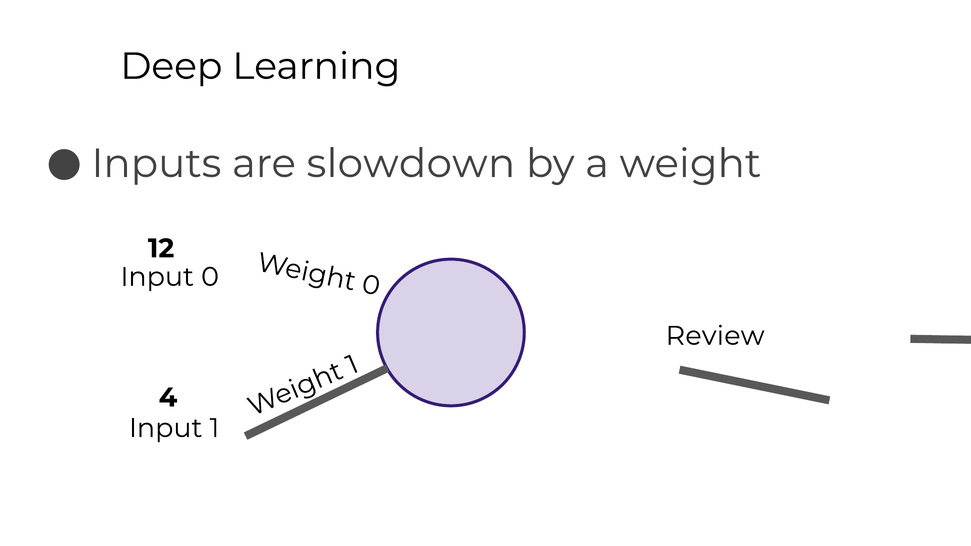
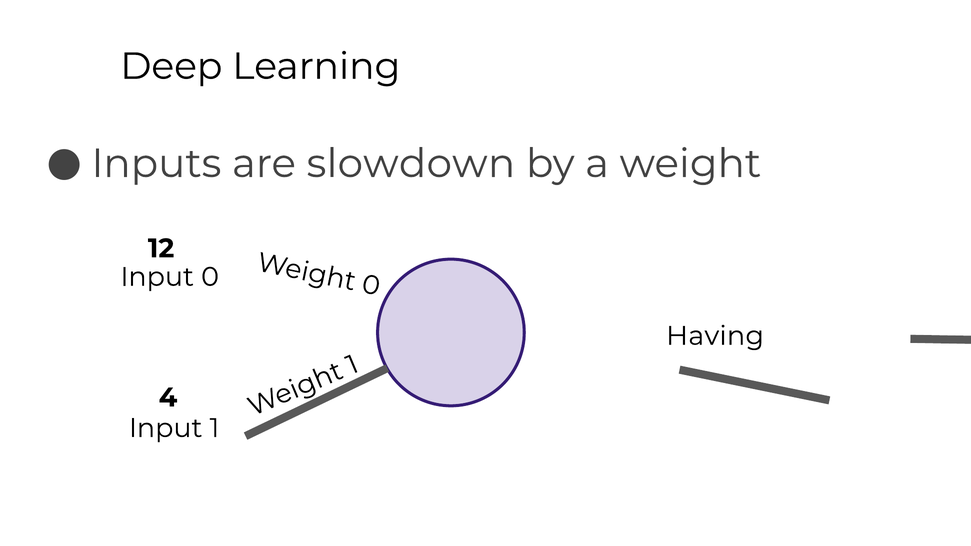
Review: Review -> Having (715, 336)
